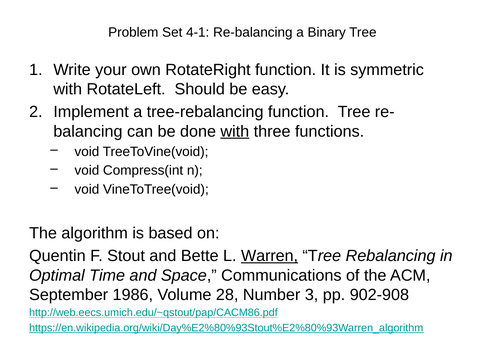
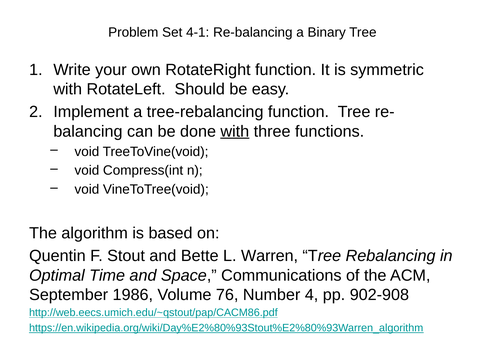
Warren underline: present -> none (270, 256)
28: 28 -> 76 (227, 295)
3: 3 -> 4 (312, 295)
